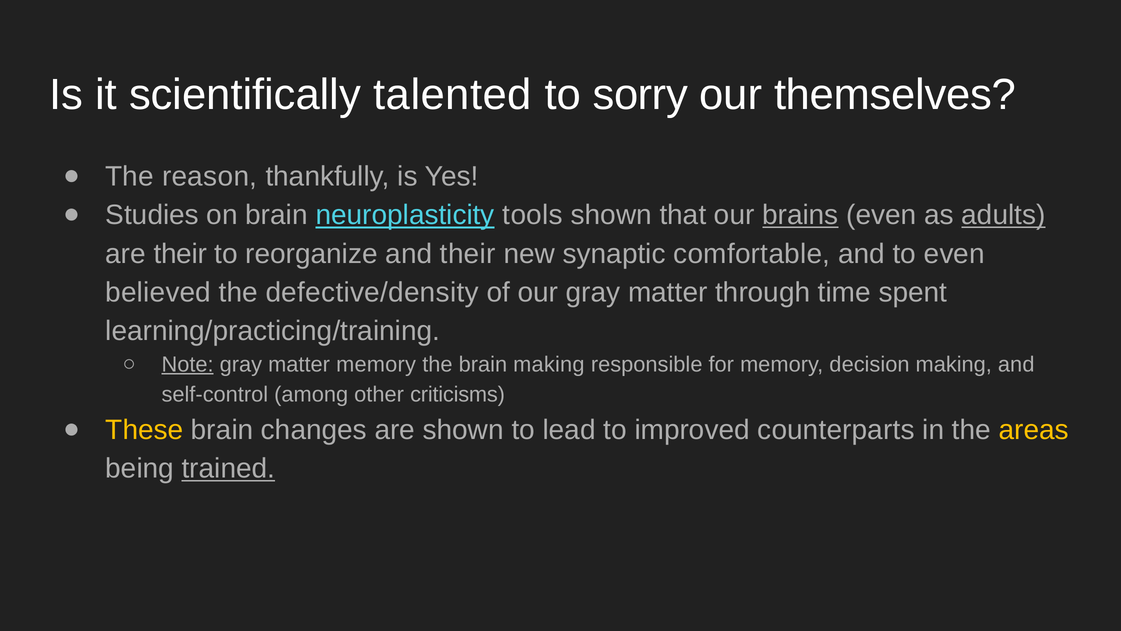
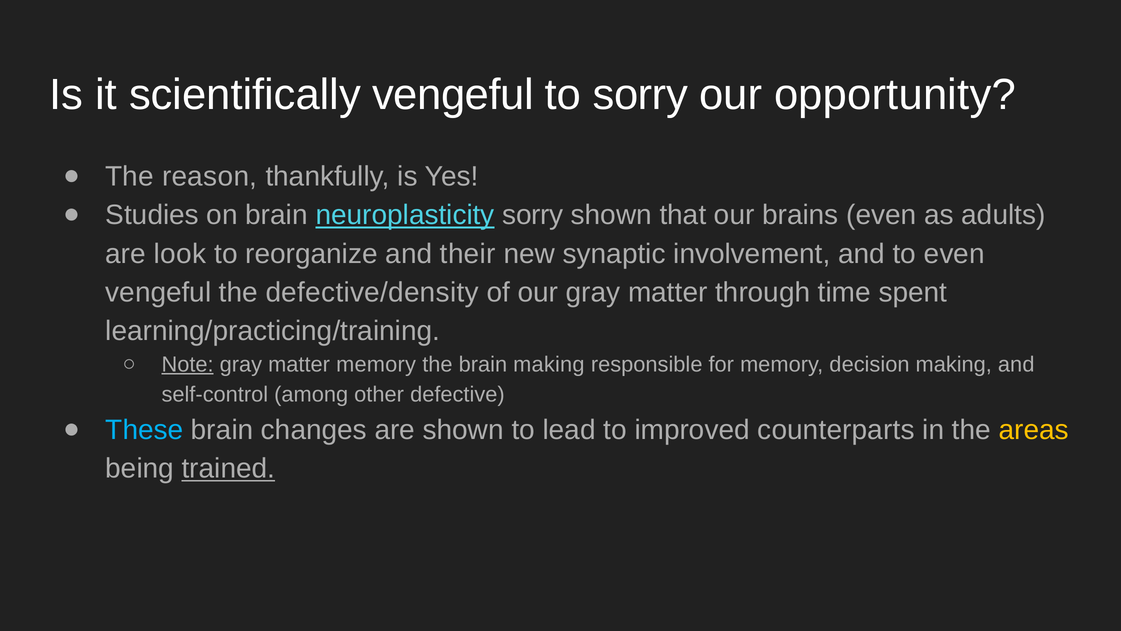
scientifically talented: talented -> vengeful (453, 95)
themselves: themselves -> opportunity (895, 95)
neuroplasticity tools: tools -> sorry (533, 215)
brains underline: present -> none (800, 215)
adults underline: present -> none (1003, 215)
are their: their -> look (180, 254)
comfortable: comfortable -> involvement (752, 254)
believed: believed -> vengeful (158, 292)
criticisms: criticisms -> defective (457, 394)
These colour: yellow -> light blue (144, 430)
